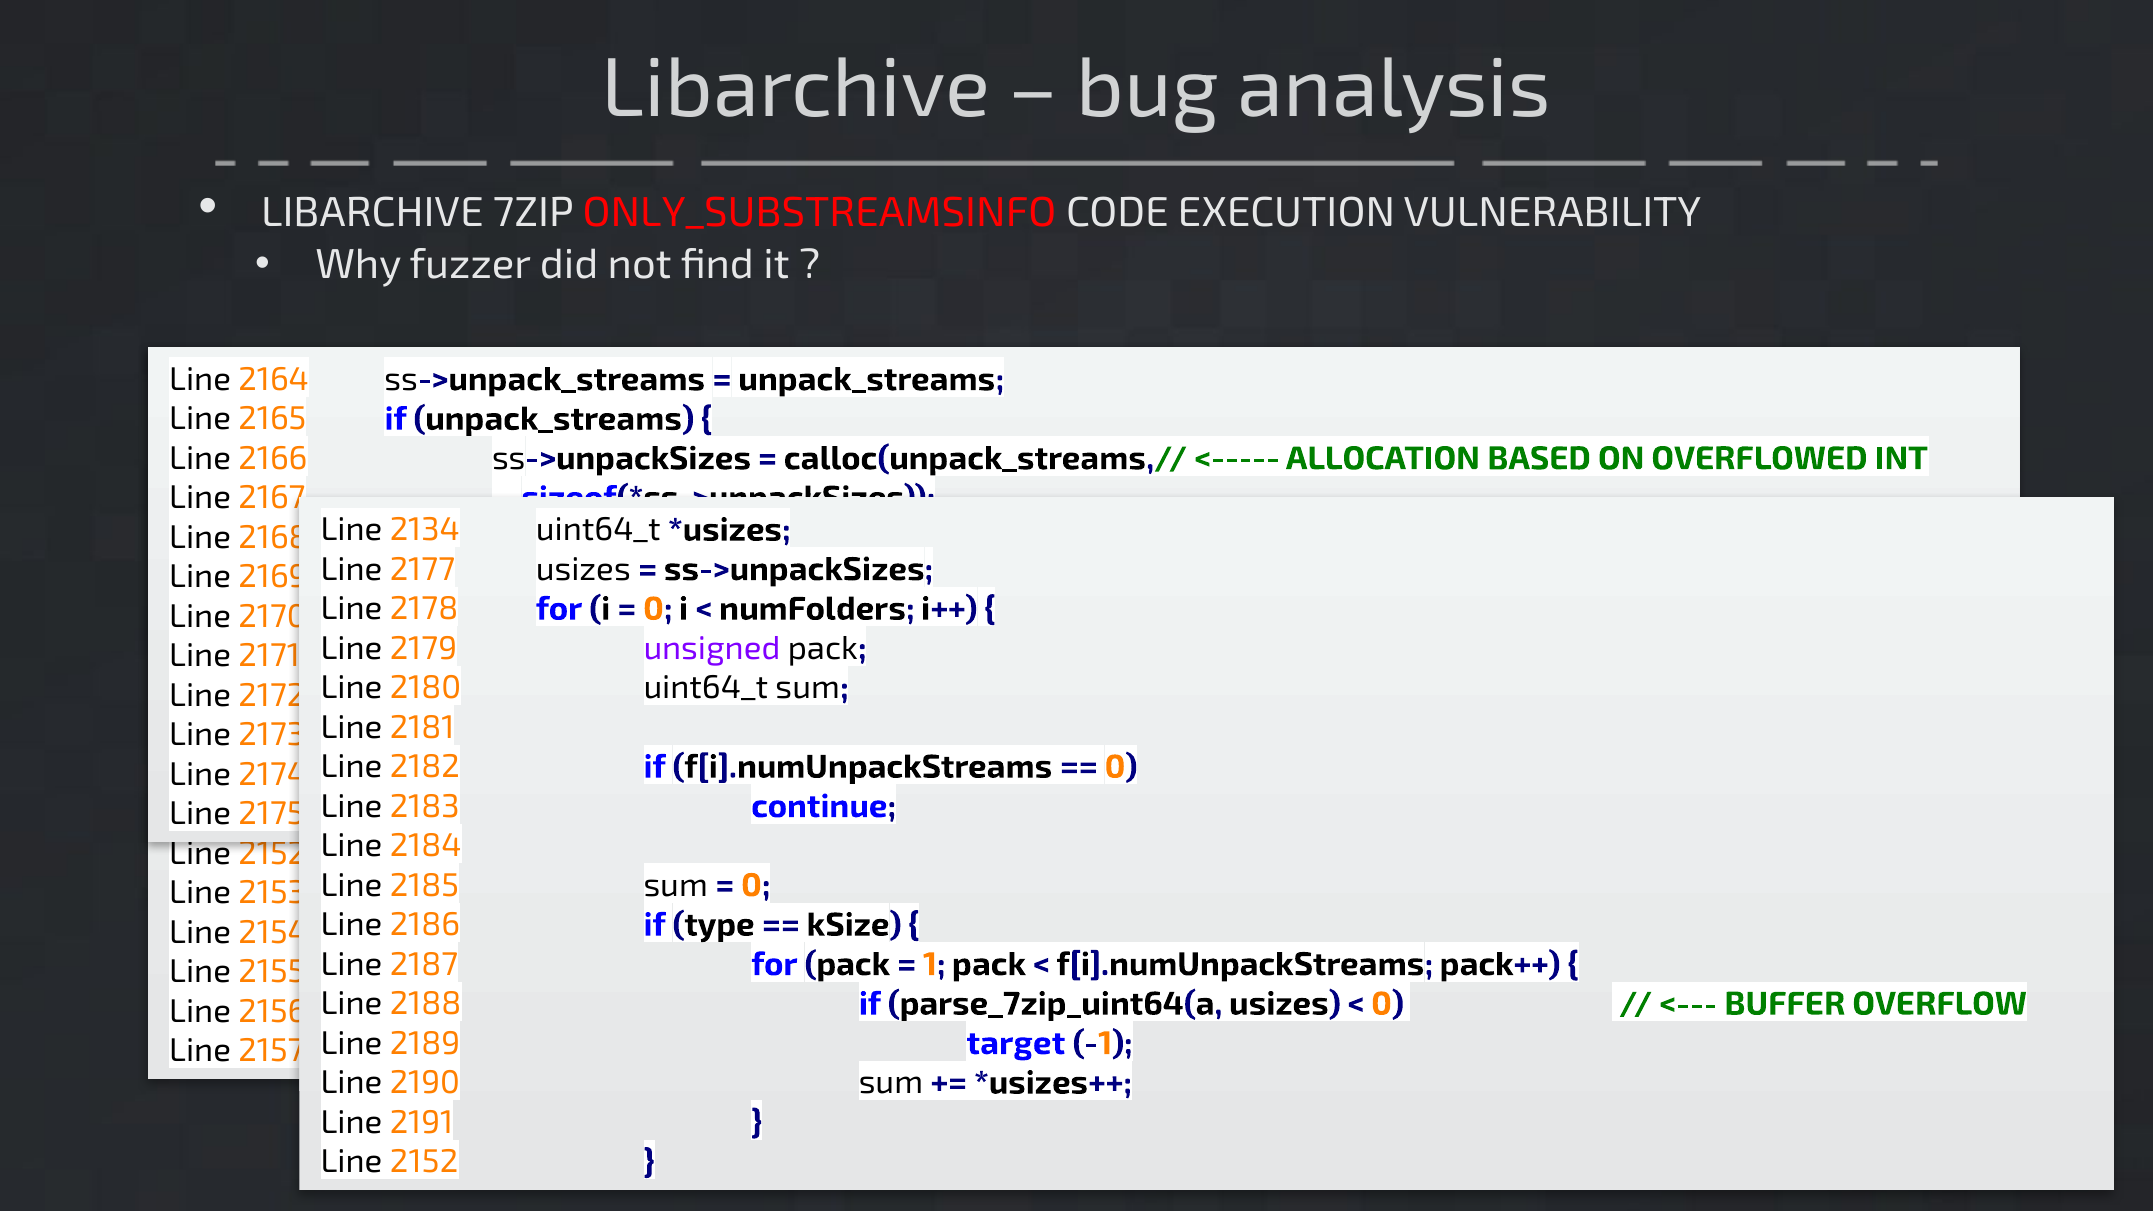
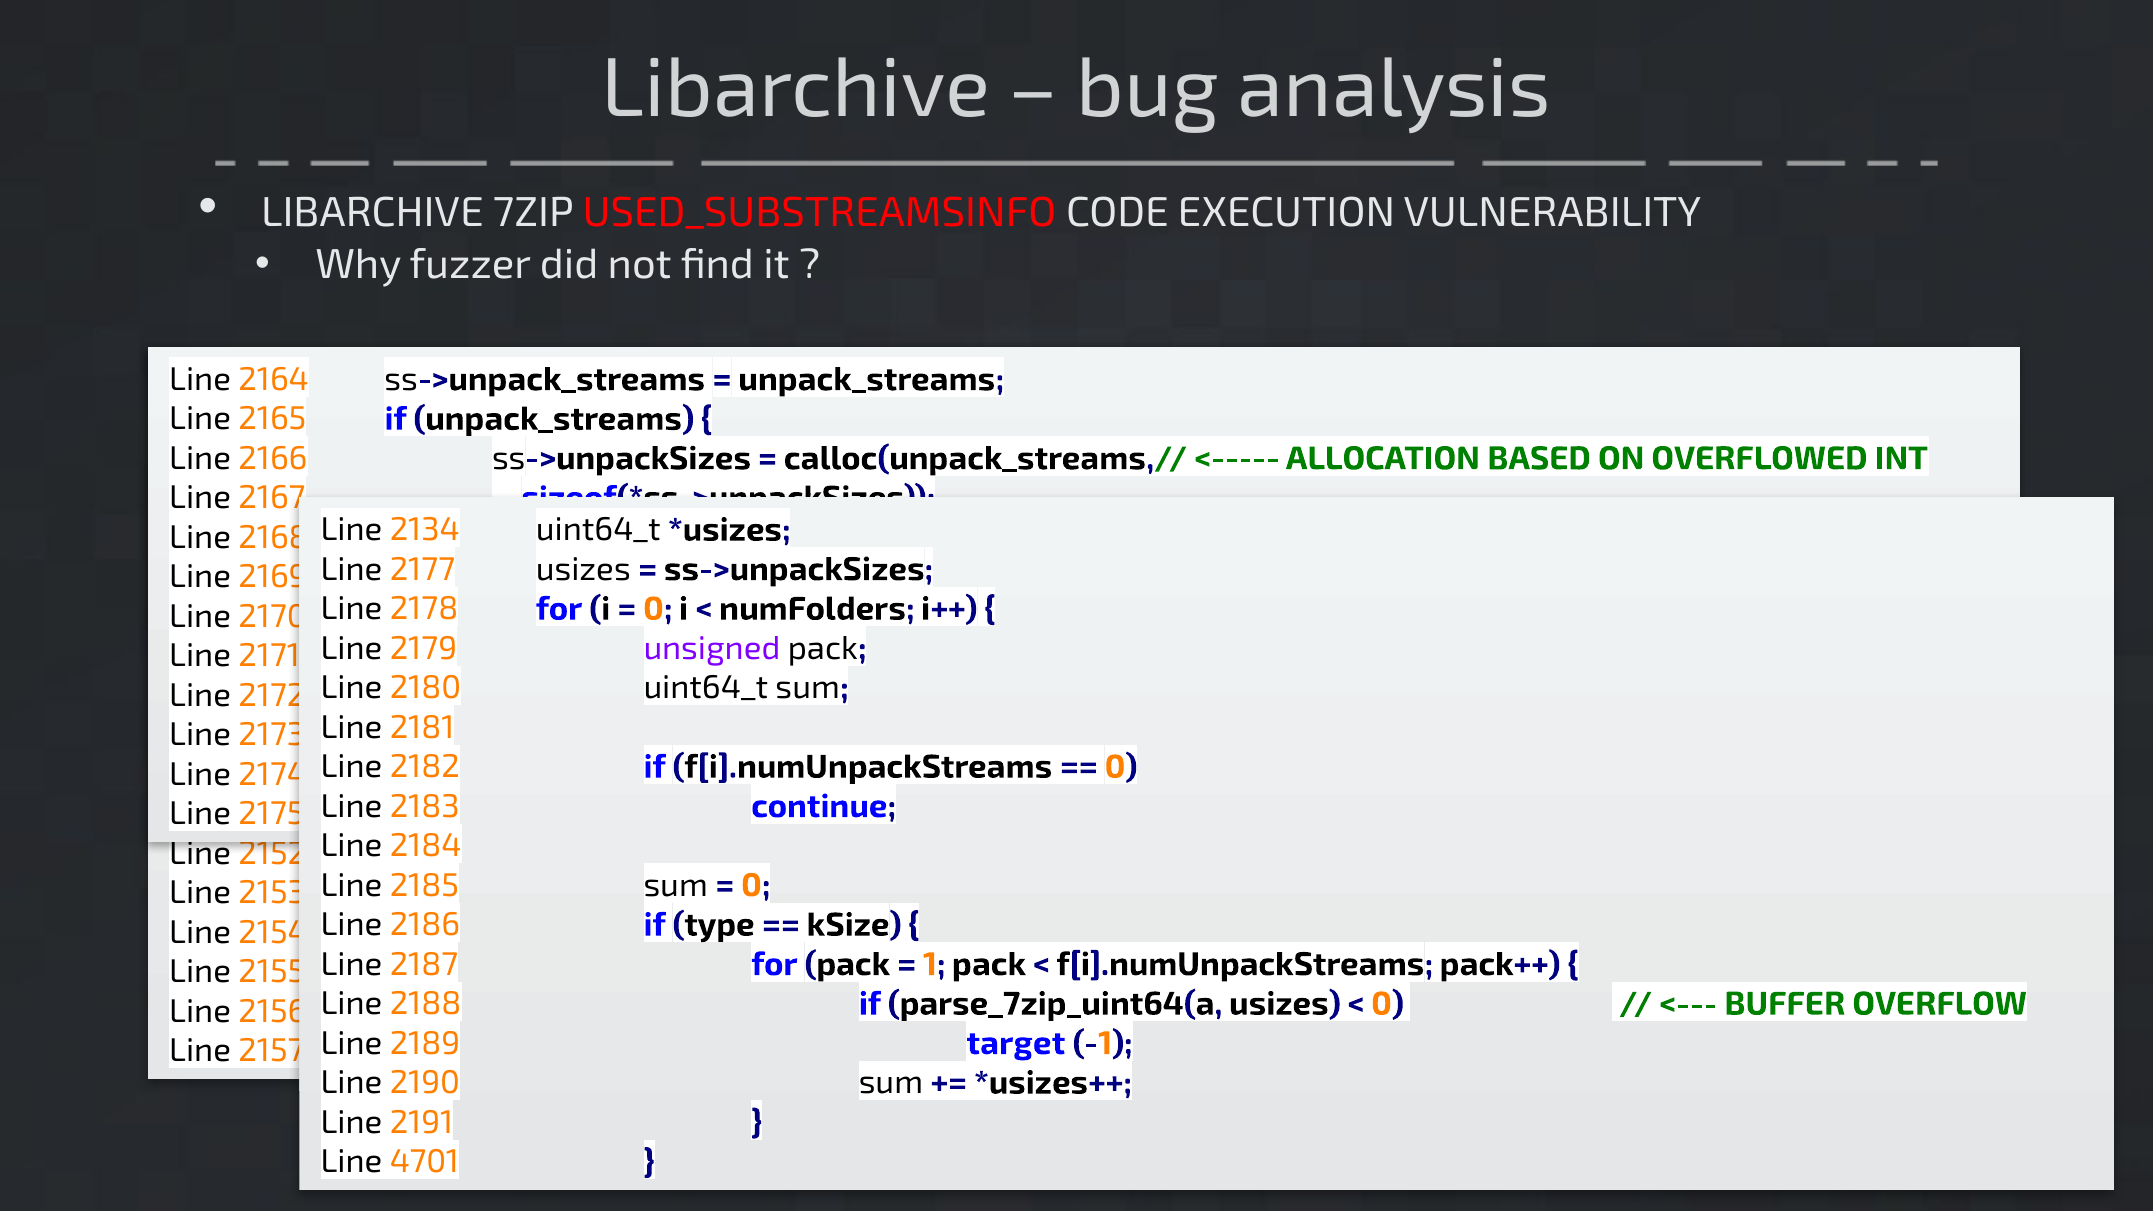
ONLY_SUBSTREAMSINFO: ONLY_SUBSTREAMSINFO -> USED_SUBSTREAMSINFO (820, 212)
2152: 2152 -> 4701 (424, 1162)
